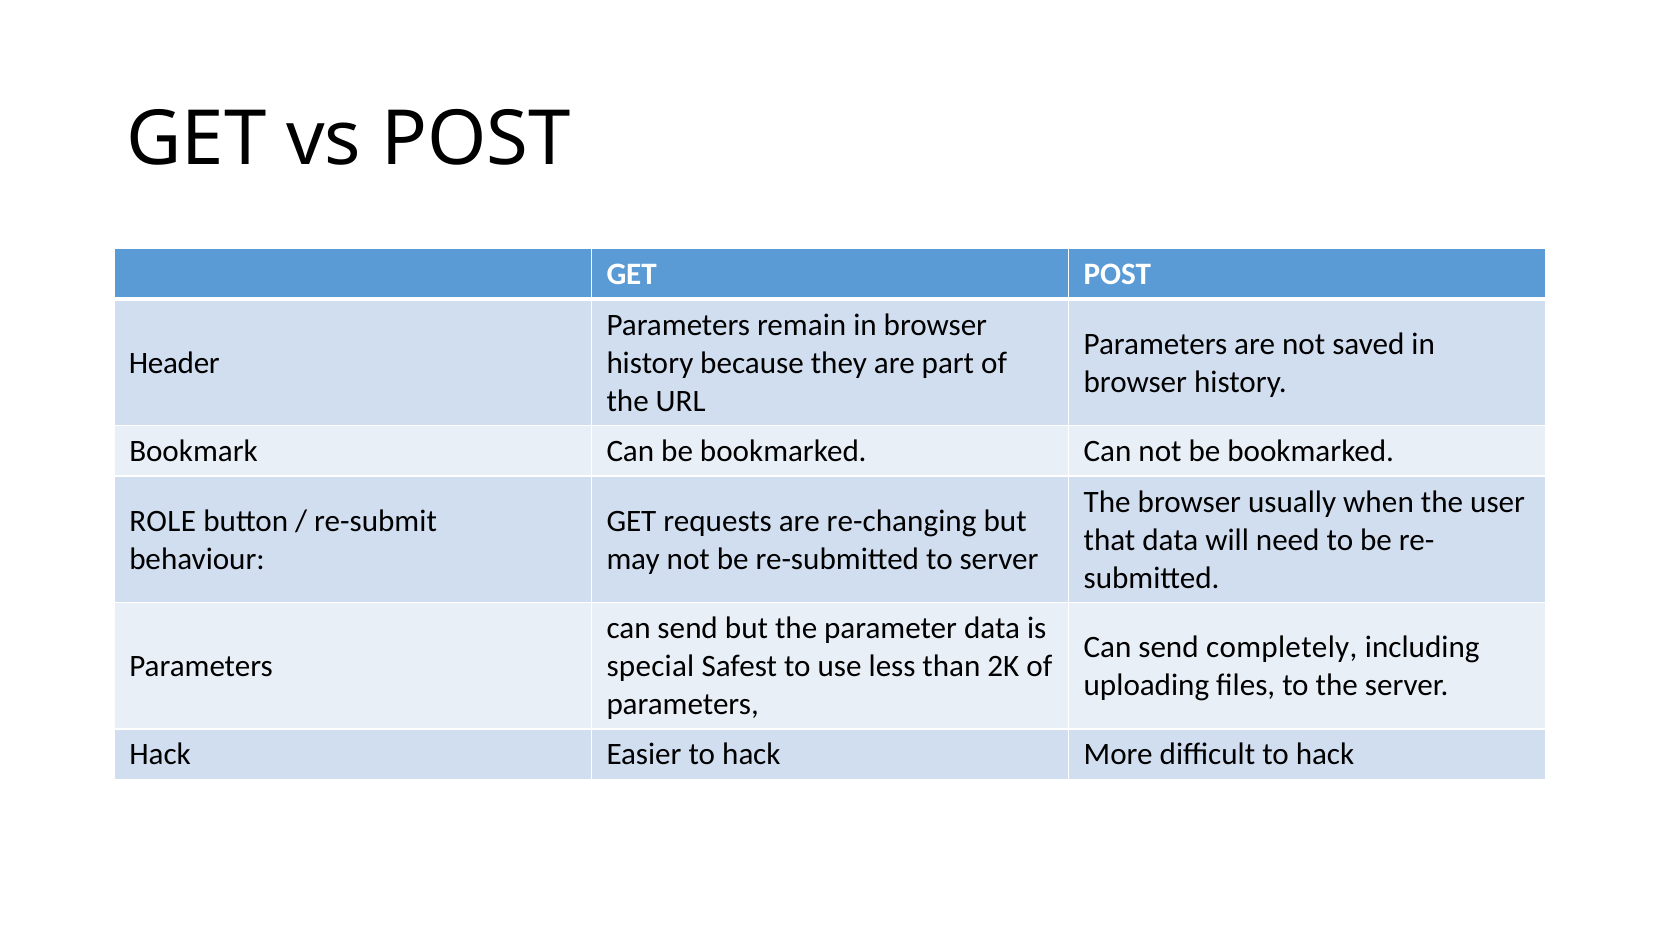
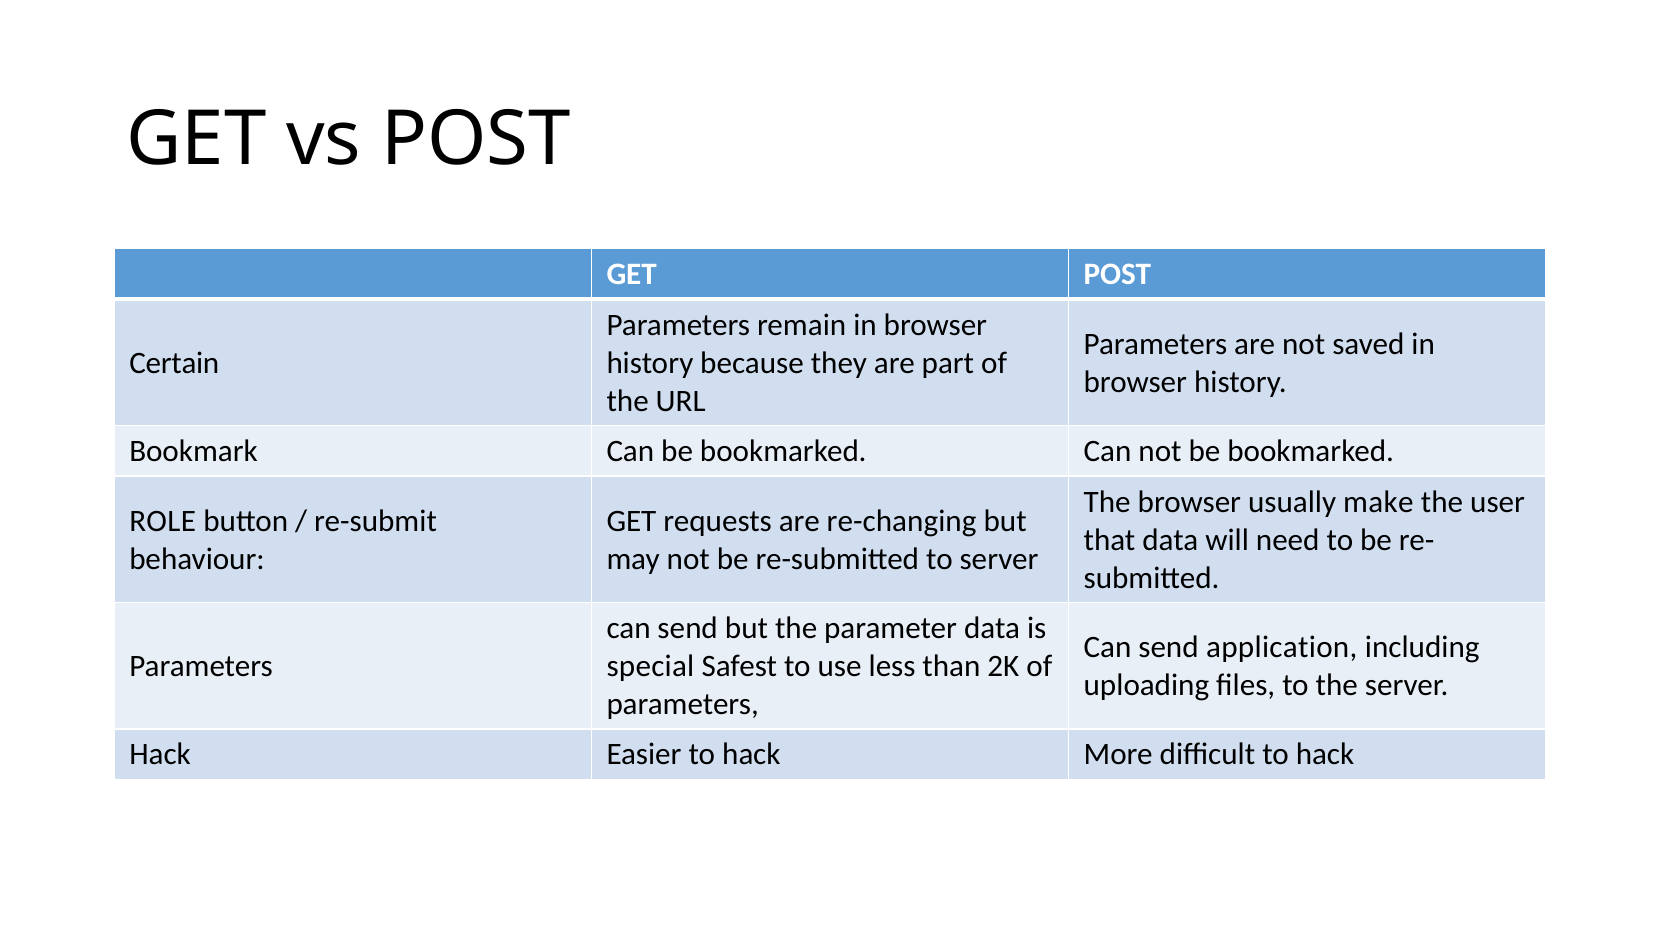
Header: Header -> Certain (174, 363)
when: when -> make (1378, 502)
completely: completely -> application (1282, 647)
